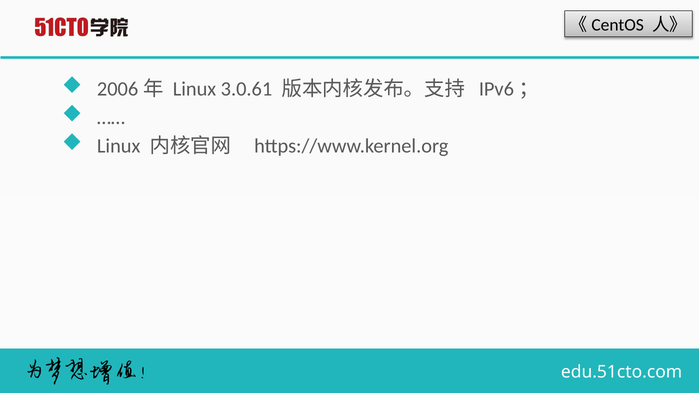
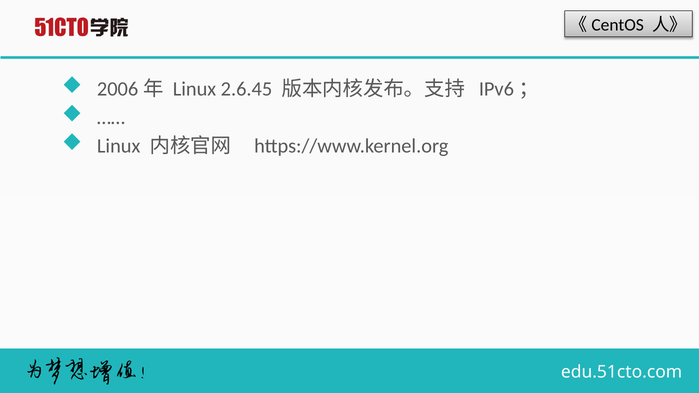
3.0.61: 3.0.61 -> 2.6.45 (246, 89)
